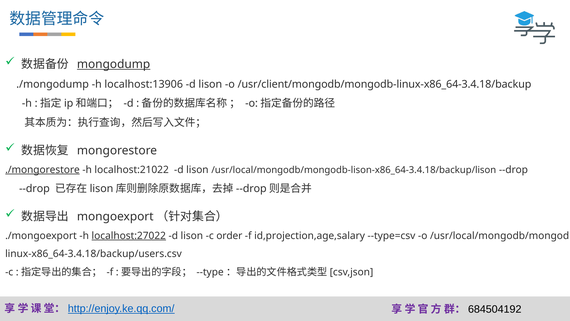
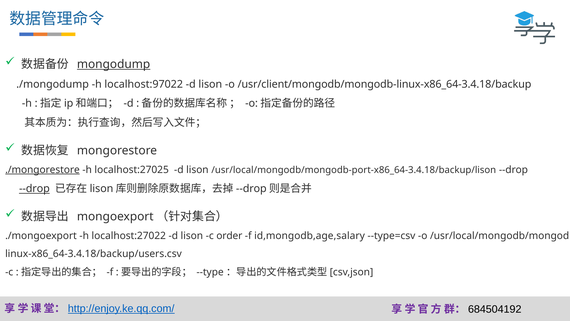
localhost:13906: localhost:13906 -> localhost:97022 (144, 84)
localhost:21022: localhost:21022 -> localhost:27025 (132, 170)
/usr/local/mongodb/mongodb-lison-x86_64-3.4.18/backup/lison: /usr/local/mongodb/mongodb-lison-x86_64-3.4.18/backup/lison -> /usr/local/mongodb/mongodb-port-x86_64-3.4.18/backup/lison (354, 170)
--drop underline: none -> present (34, 188)
localhost:27022 underline: present -> none (129, 235)
id,projection,age,salary: id,projection,age,salary -> id,mongodb,age,salary (310, 235)
